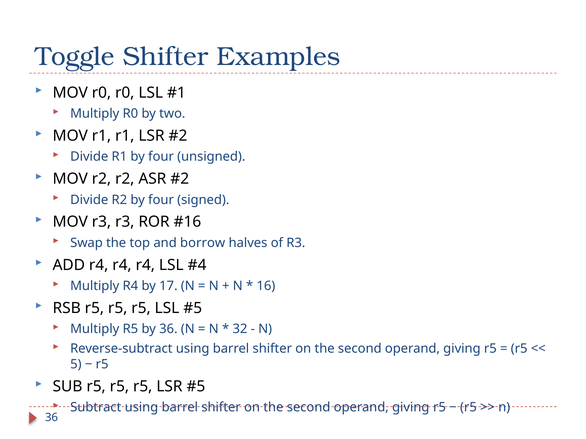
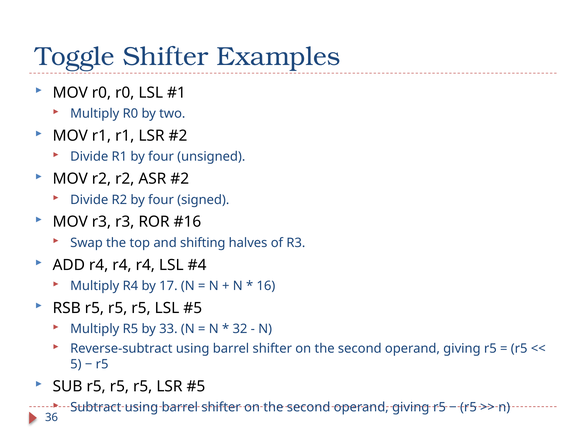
borrow: borrow -> shifting (203, 243)
by 36: 36 -> 33 (168, 329)
